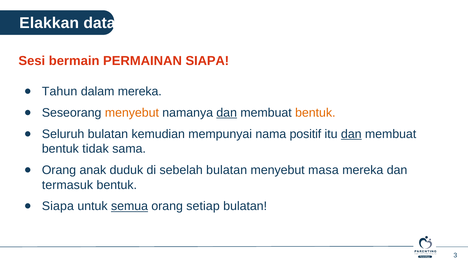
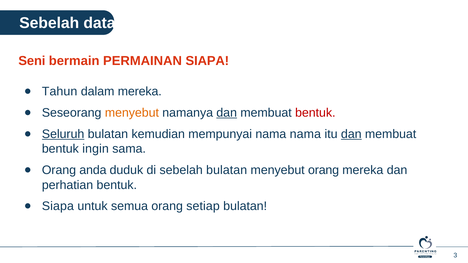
Elakkan: Elakkan -> Sebelah (49, 23)
Sesi: Sesi -> Seni (32, 61)
bentuk colour: orange -> red (315, 113)
Seluruh underline: none -> present (63, 134)
nama positif: positif -> nama (305, 134)
tidak: tidak -> ingin (96, 149)
anak: anak -> anda (93, 170)
menyebut masa: masa -> orang (324, 170)
termasuk: termasuk -> perhatian (68, 185)
semua underline: present -> none (130, 206)
